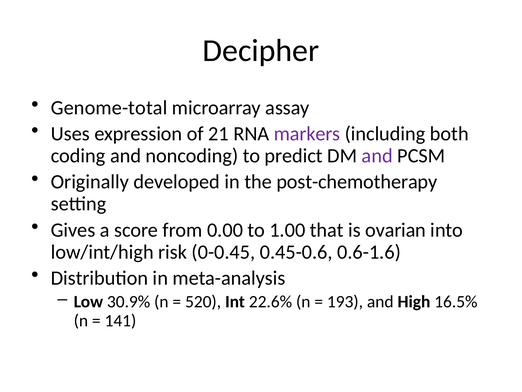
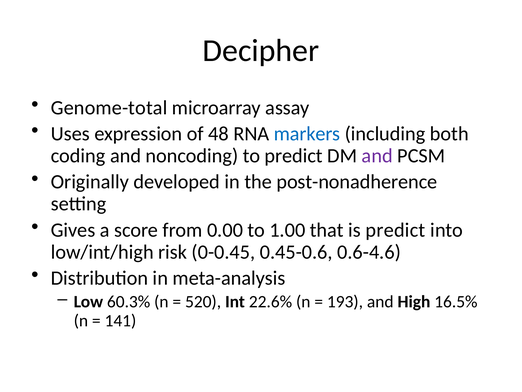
21: 21 -> 48 (219, 134)
markers colour: purple -> blue (307, 134)
post-chemotherapy: post-chemotherapy -> post-nonadherence (357, 182)
is ovarian: ovarian -> predict (395, 230)
0.6-1.6: 0.6-1.6 -> 0.6-4.6 (369, 252)
30.9%: 30.9% -> 60.3% (129, 301)
